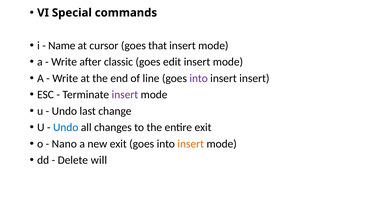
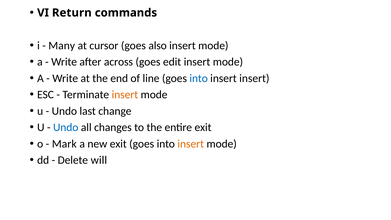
Special: Special -> Return (72, 13)
Name: Name -> Many (62, 45)
that: that -> also (158, 45)
classic: classic -> across (118, 62)
into colour: purple -> blue (199, 78)
insert colour: purple -> orange (125, 95)
Nano: Nano -> Mark (64, 144)
